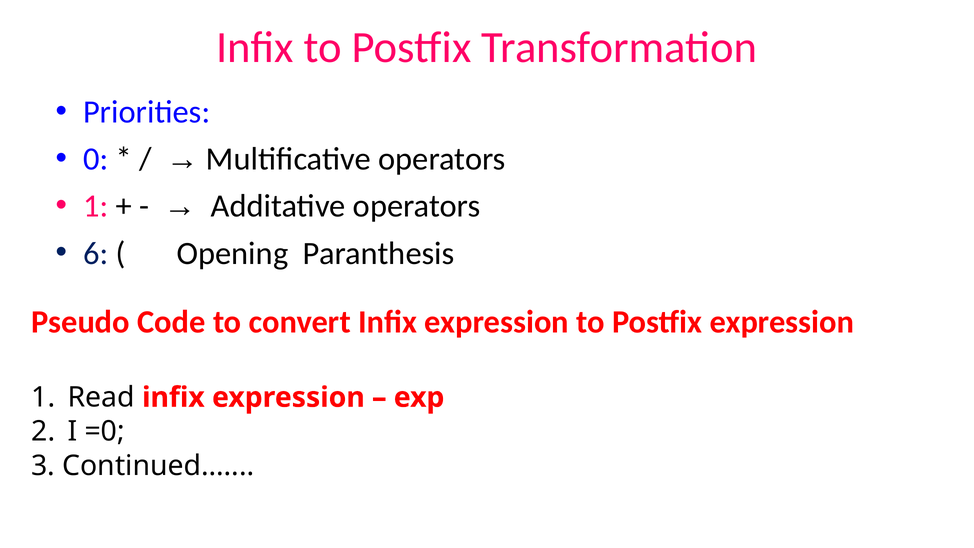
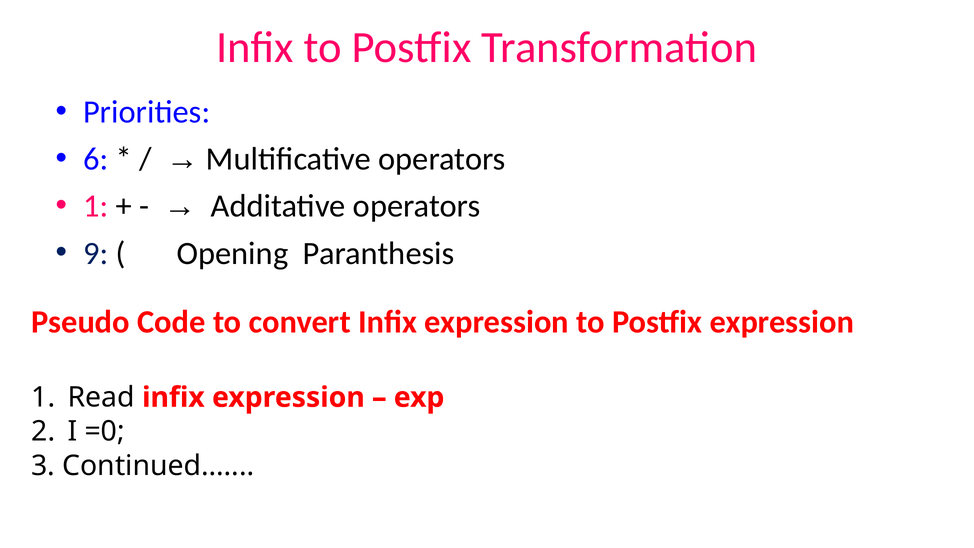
0: 0 -> 6 (96, 159)
6: 6 -> 9 (96, 253)
